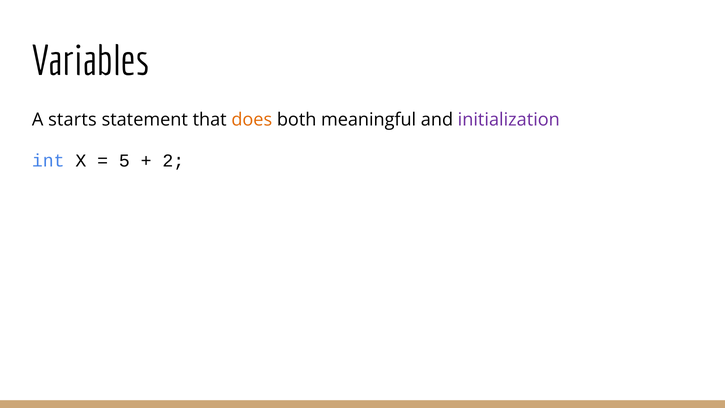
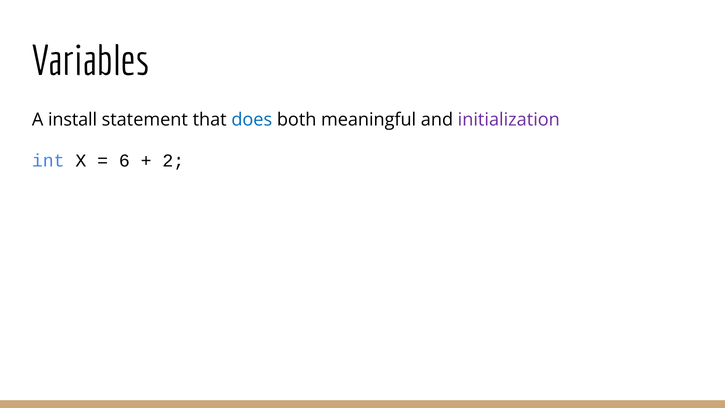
starts: starts -> install (73, 120)
does colour: orange -> blue (252, 120)
5: 5 -> 6 (124, 161)
